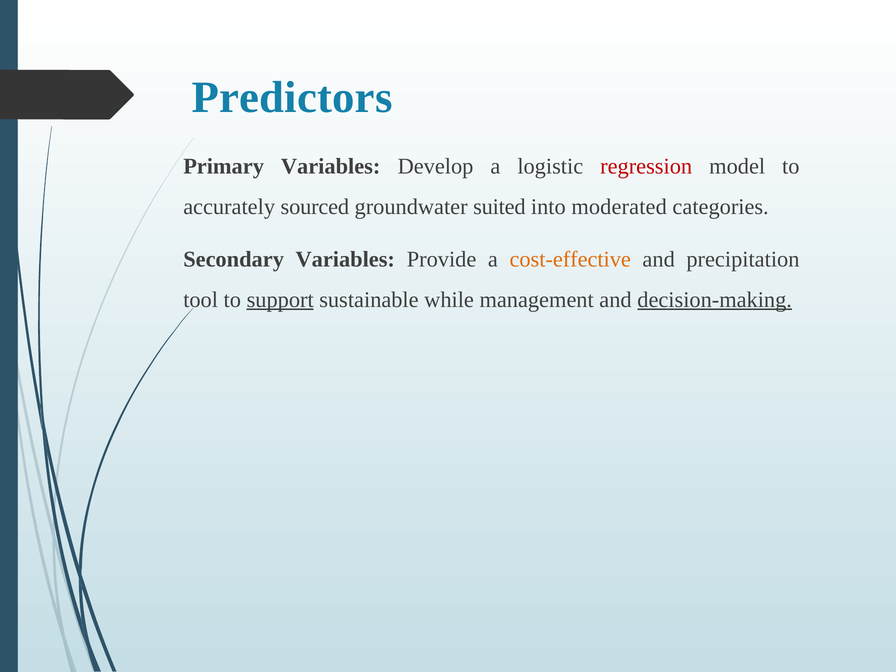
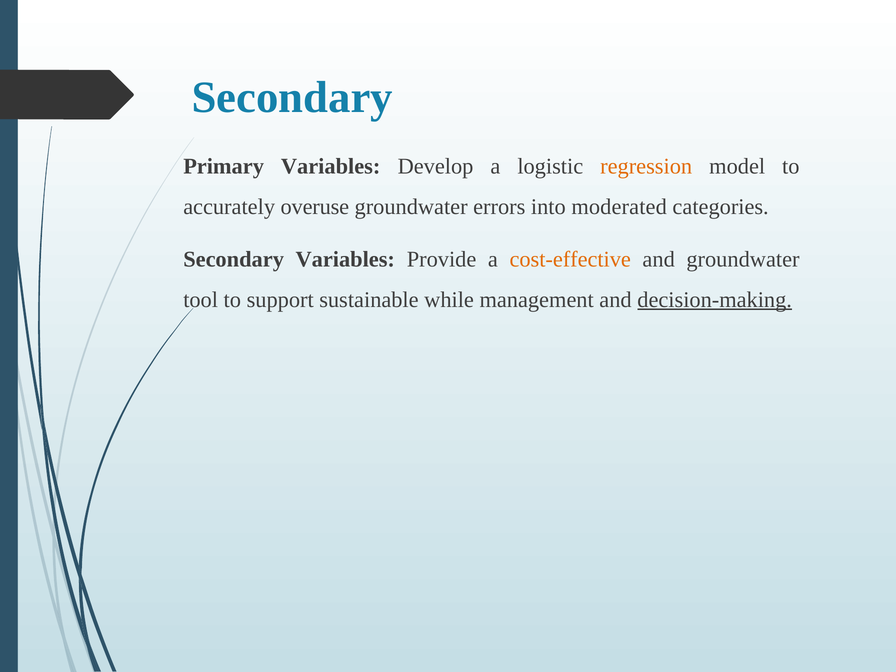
Predictors: Predictors -> Secondary (292, 98)
regression colour: red -> orange (646, 166)
sourced: sourced -> overuse (315, 207)
suited: suited -> errors (499, 207)
and precipitation: precipitation -> groundwater (743, 259)
support underline: present -> none (280, 300)
